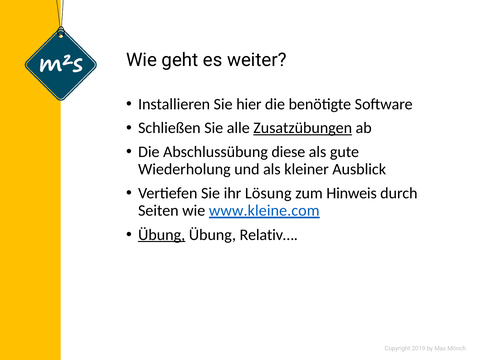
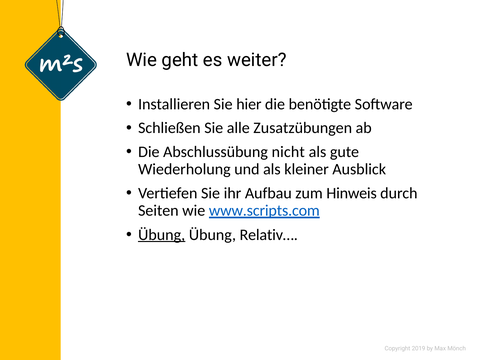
Zusatzübungen underline: present -> none (303, 128)
diese: diese -> nicht (288, 152)
Lösung: Lösung -> Aufbau (268, 193)
www.kleine.com: www.kleine.com -> www.scripts.com (264, 211)
